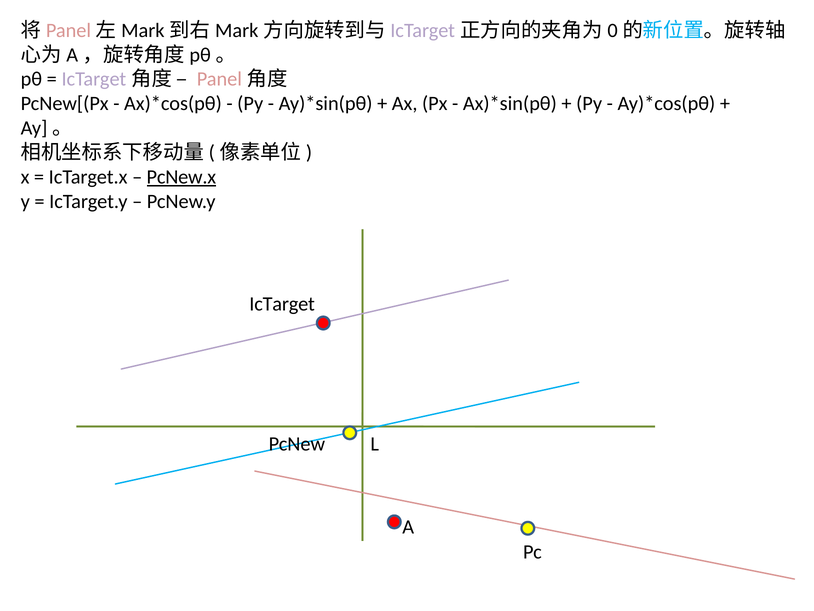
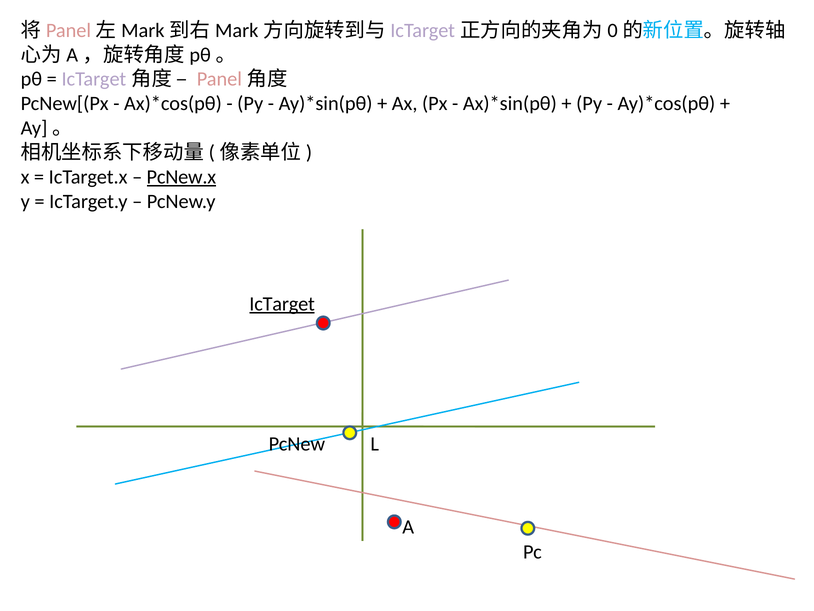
IcTarget underline: none -> present (282, 304)
